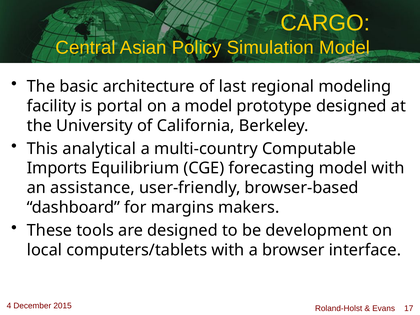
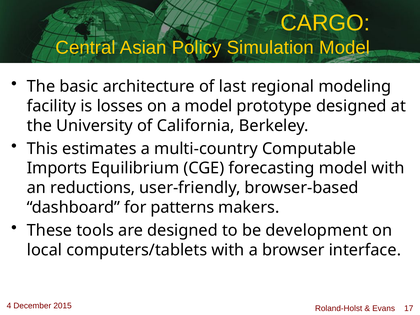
portal: portal -> losses (120, 106)
analytical: analytical -> estimates (99, 149)
assistance: assistance -> reductions (93, 188)
margins: margins -> patterns (182, 207)
